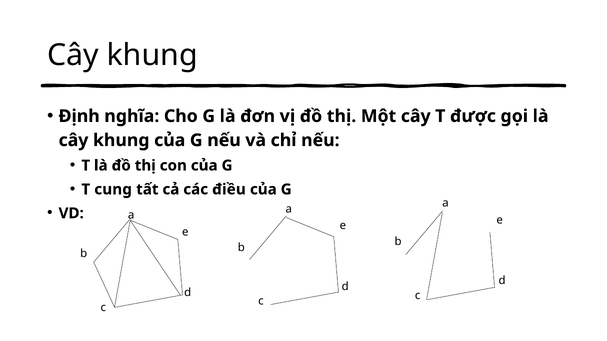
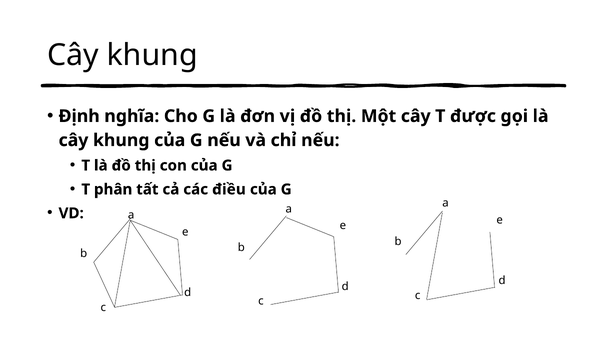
cung: cung -> phân (113, 190)
